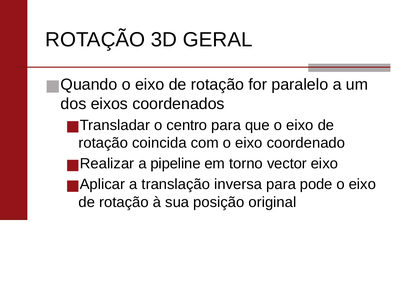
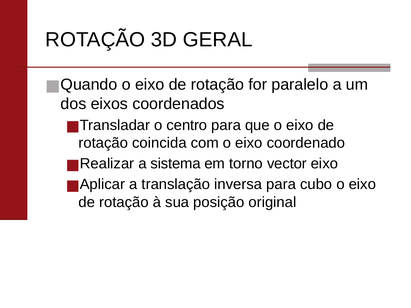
pipeline: pipeline -> sistema (176, 164)
pode: pode -> cubo (316, 185)
